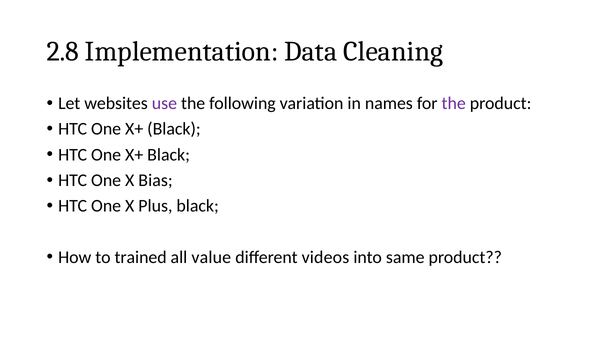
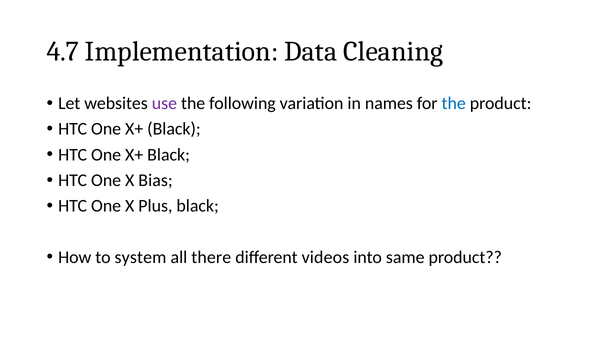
2.8: 2.8 -> 4.7 (63, 51)
the colour: purple -> blue (454, 103)
trained: trained -> system (140, 257)
value: value -> there (211, 257)
